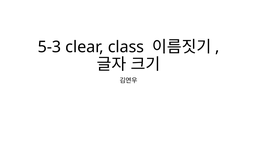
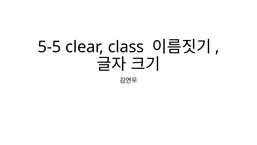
5-3: 5-3 -> 5-5 (49, 47)
